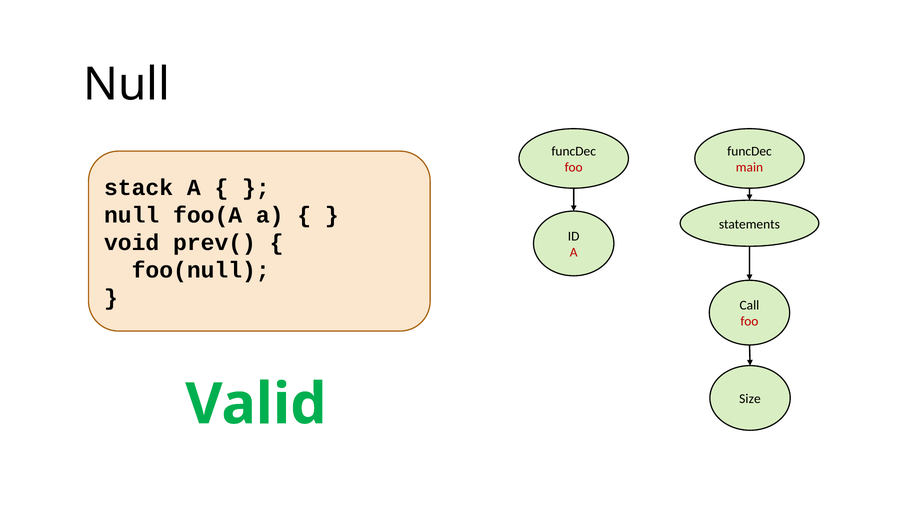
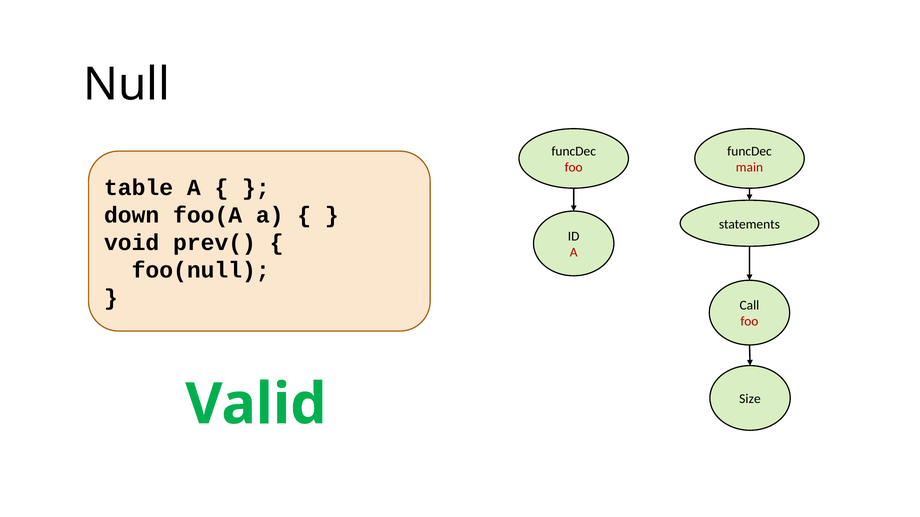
stack: stack -> table (139, 188)
null: null -> down (132, 215)
